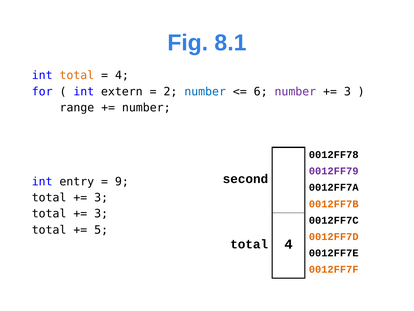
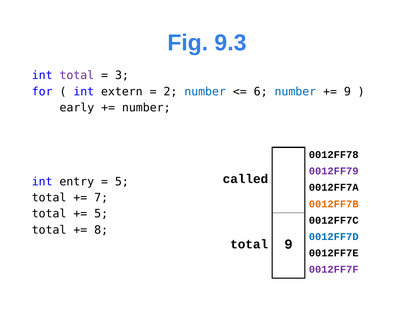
8.1: 8.1 -> 9.3 (231, 43)
total colour: orange -> purple (77, 75)
4: 4 -> 3 (122, 75)
number colour: purple -> blue (295, 91)
3: 3 -> 9 (347, 91)
range: range -> early (77, 108)
second: second -> called (245, 179)
9: 9 -> 5 (122, 181)
3: 3 -> 7 (101, 197)
3: 3 -> 5 (101, 213)
5: 5 -> 8 (101, 230)
0012FF7D colour: orange -> blue (334, 236)
total 4: 4 -> 9 (288, 244)
0012FF7F colour: orange -> purple (334, 269)
